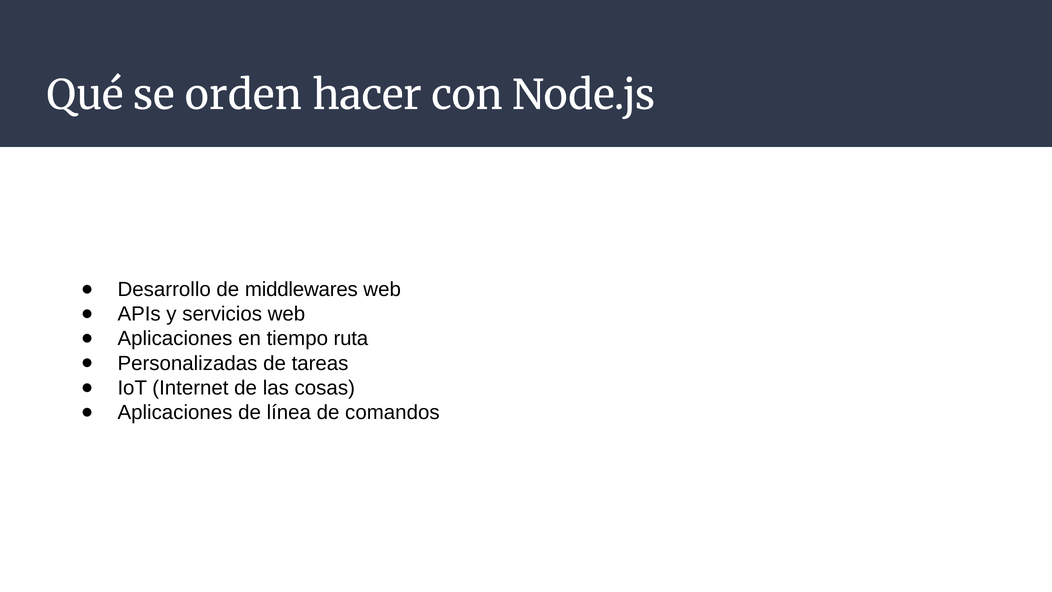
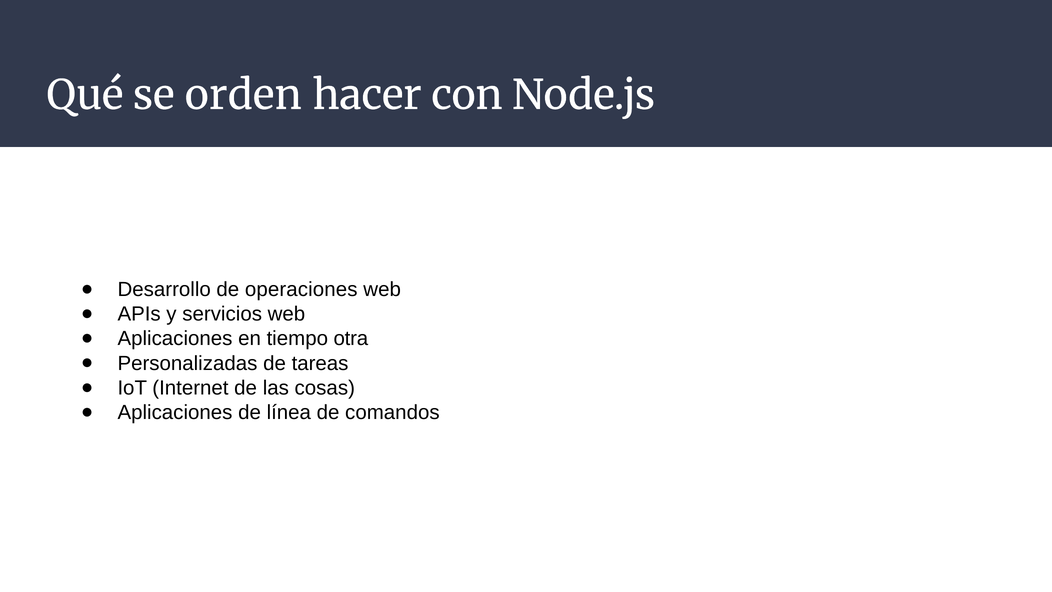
middlewares: middlewares -> operaciones (301, 289)
ruta: ruta -> otra (351, 339)
